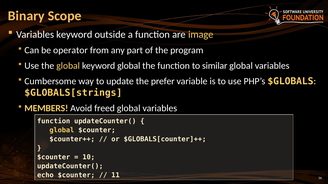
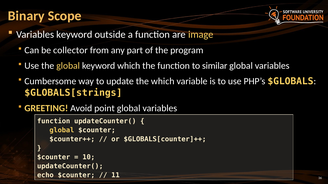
operator: operator -> collector (70, 50)
keyword global: global -> which (129, 66)
the prefer: prefer -> which (163, 82)
MEMBERS: MEMBERS -> GREETING (46, 109)
freed: freed -> point (105, 109)
